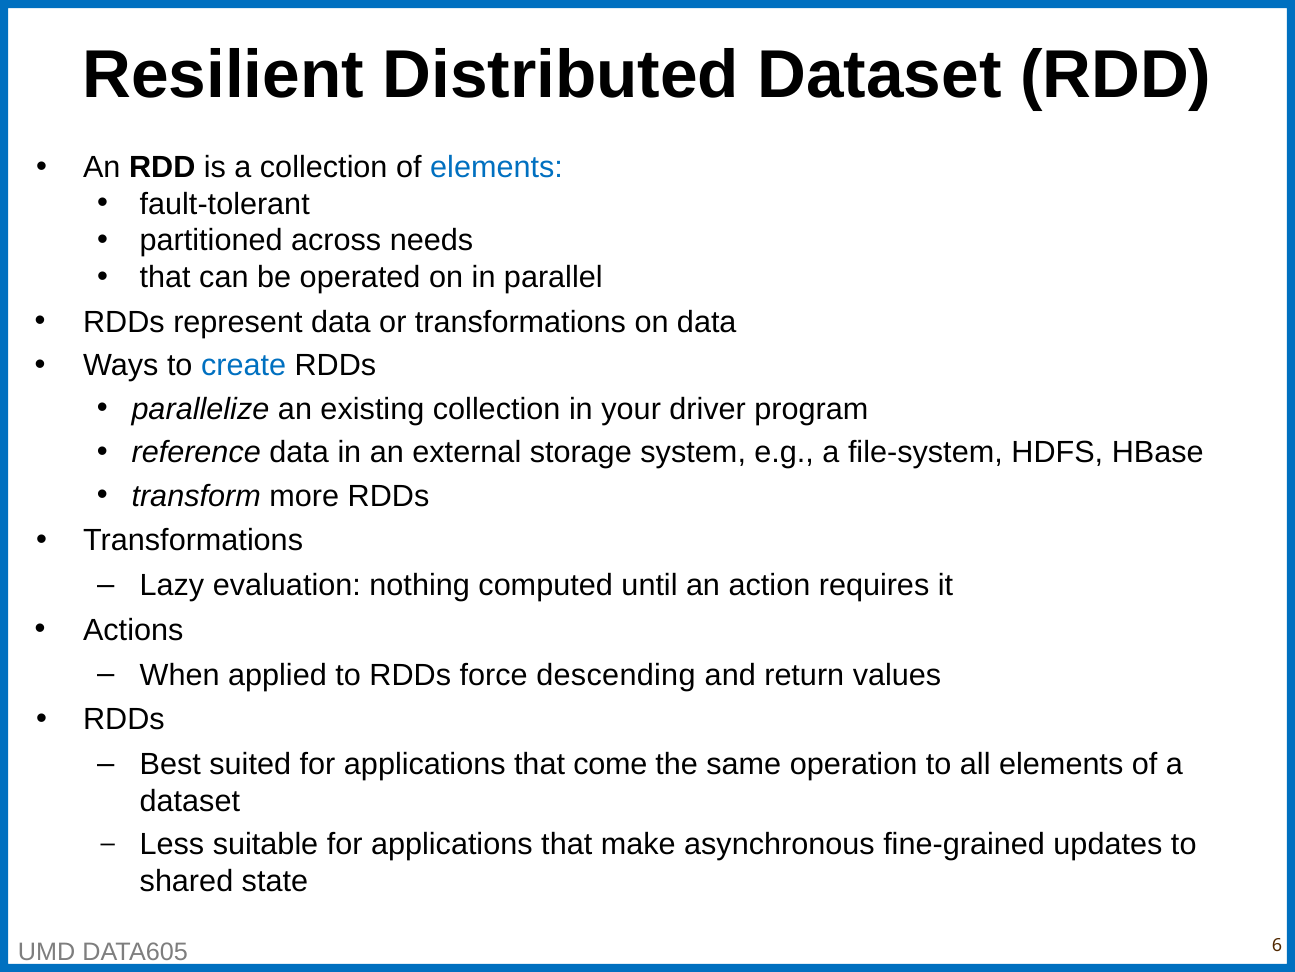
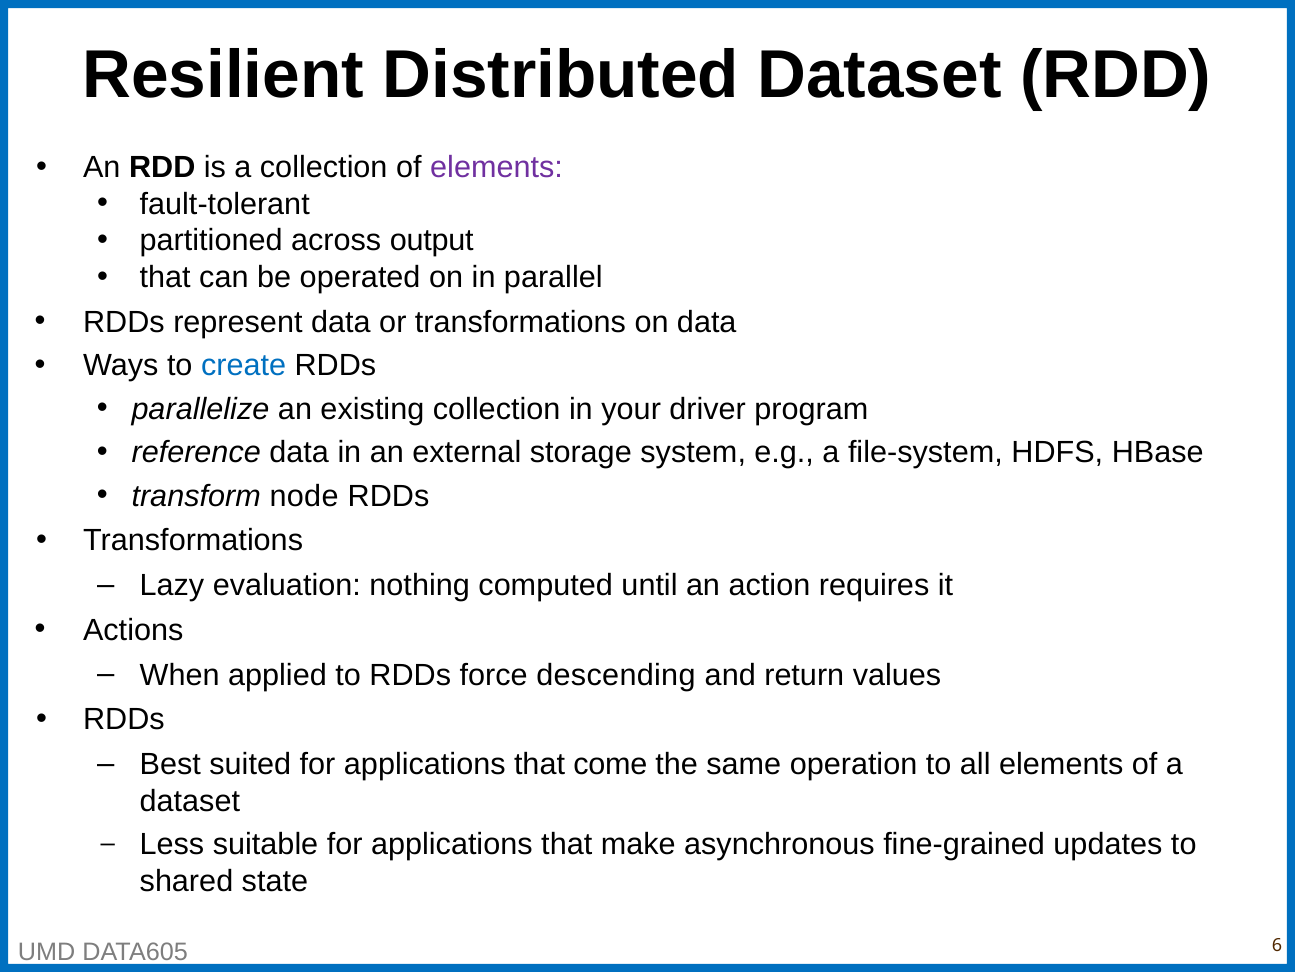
elements colour: blue -> purple (497, 167)
needs: needs -> output (432, 241)
more: more -> node (304, 496)
